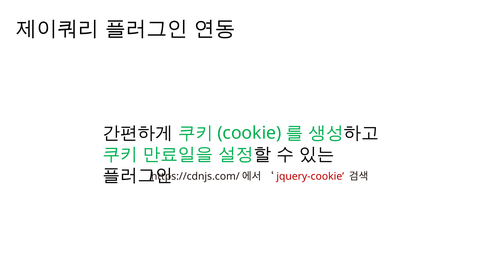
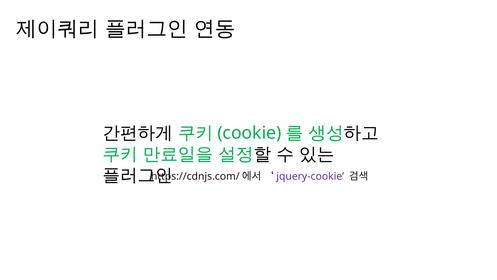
jquery-cookie colour: red -> purple (310, 176)
